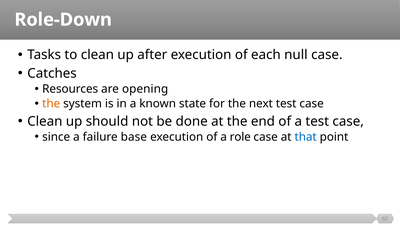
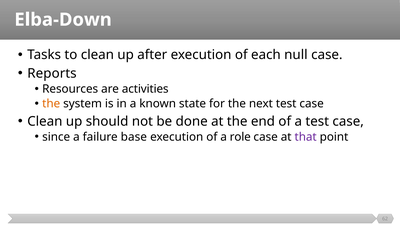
Role-Down: Role-Down -> Elba-Down (63, 20)
Catches: Catches -> Reports (52, 73)
opening: opening -> activities (145, 89)
that colour: blue -> purple (306, 137)
